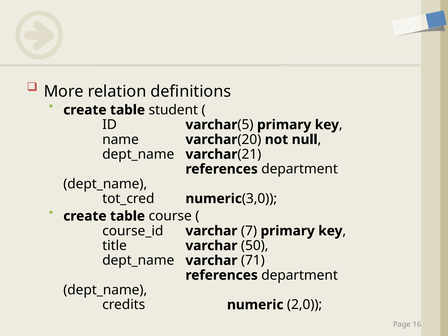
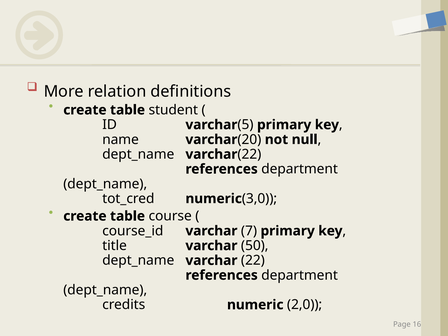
21: 21 -> 22 (249, 154)
71: 71 -> 22 (253, 260)
